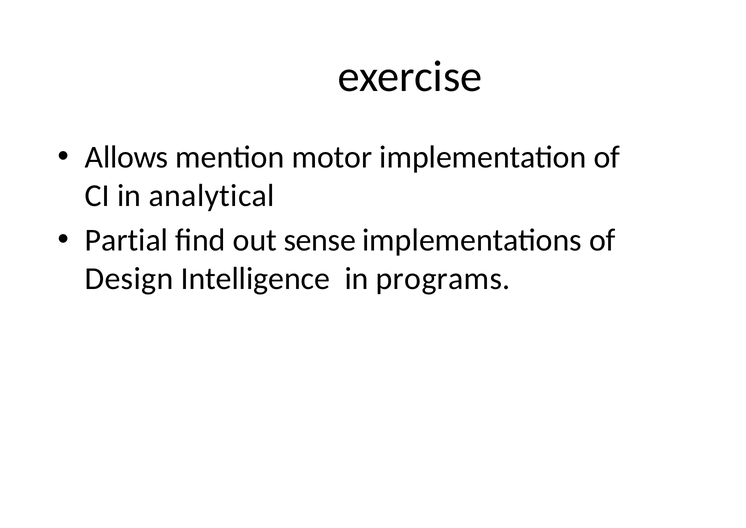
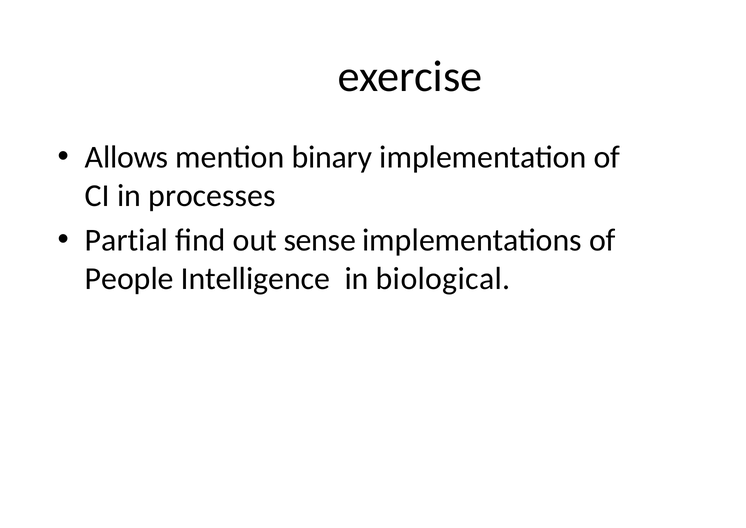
motor: motor -> binary (332, 157)
analytical: analytical -> processes (212, 195)
Design: Design -> People (129, 278)
programs: programs -> biological (443, 278)
